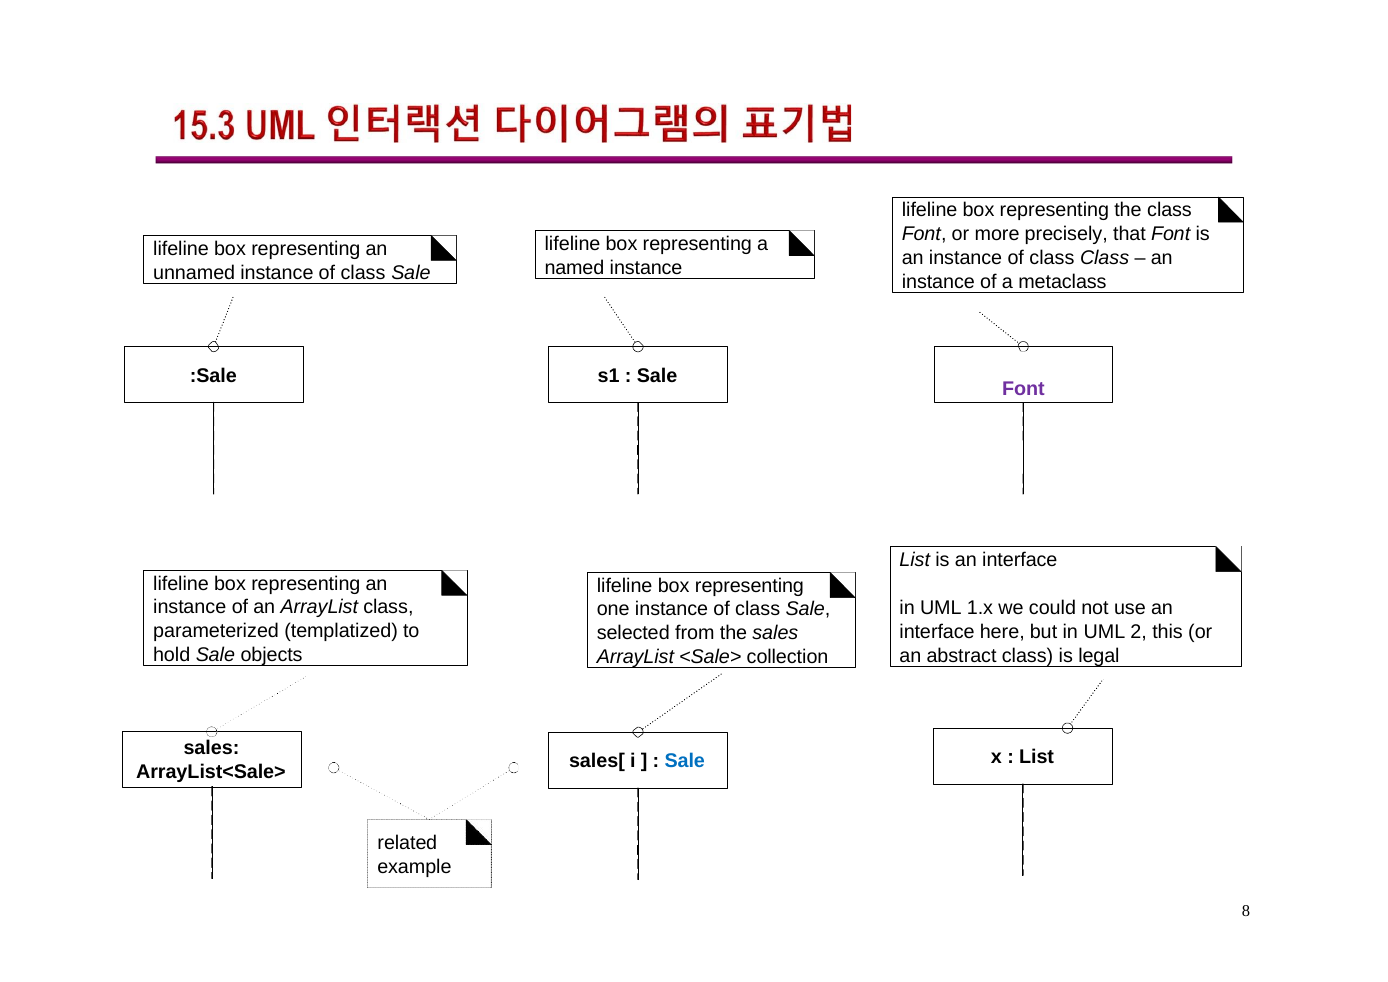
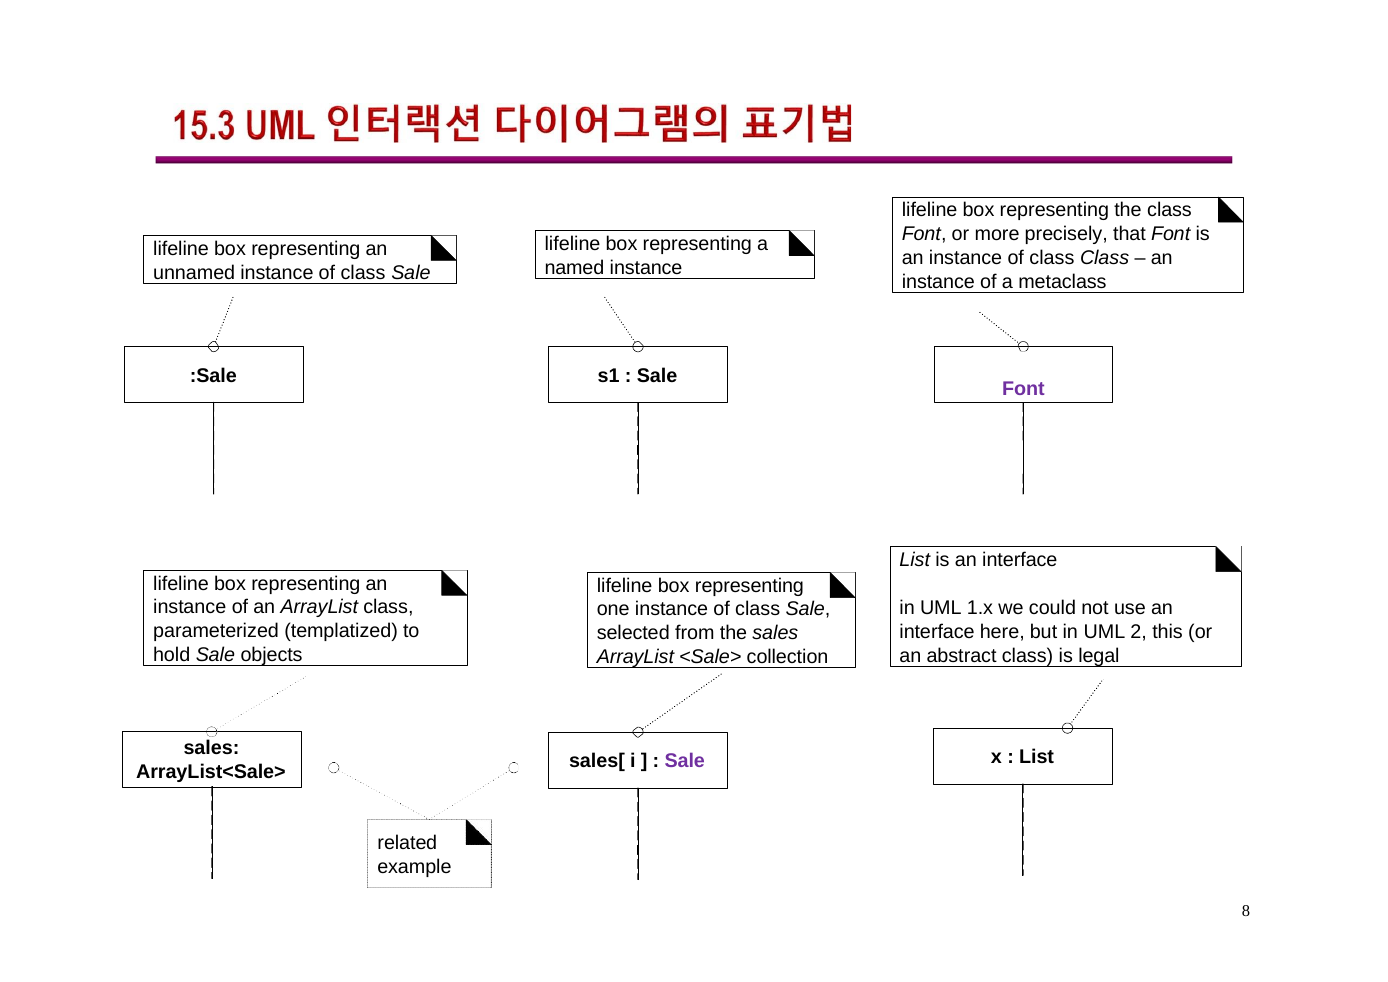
Sale colour: blue -> purple (685, 761)
